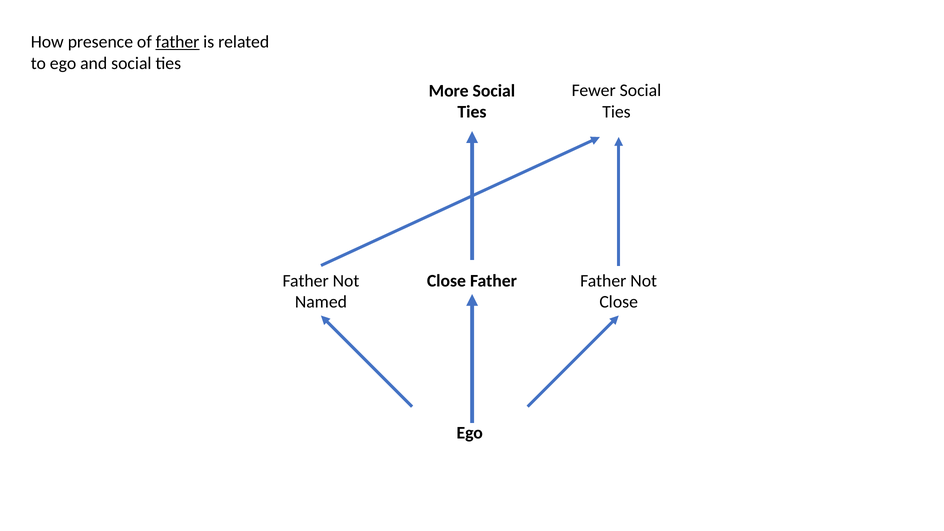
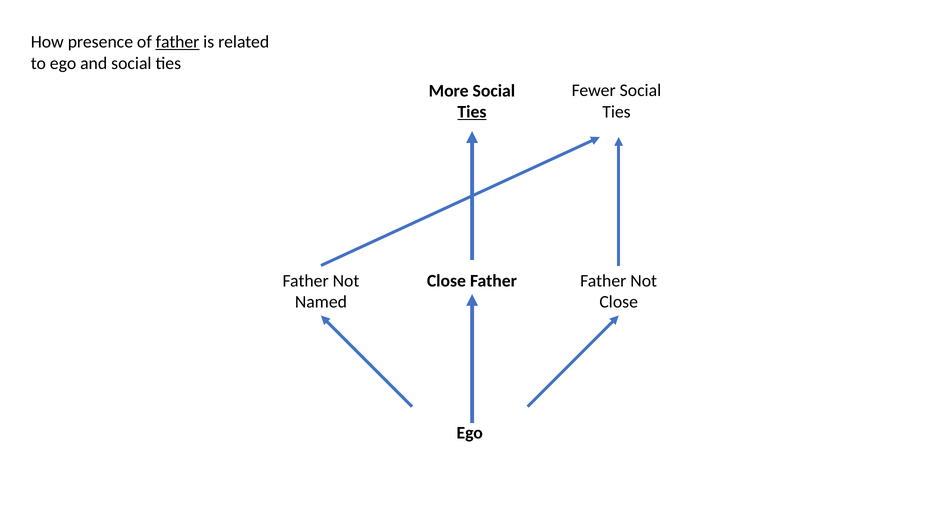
Ties underline: none -> present (472, 112)
